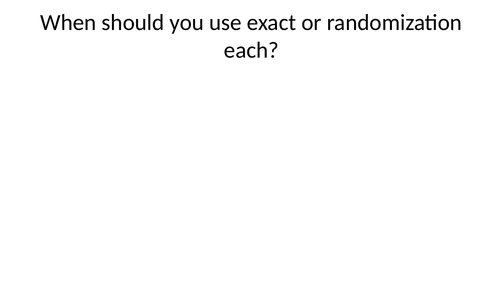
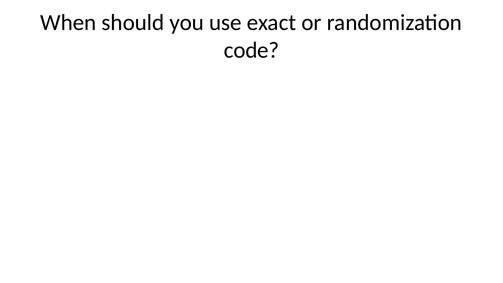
each: each -> code (252, 50)
